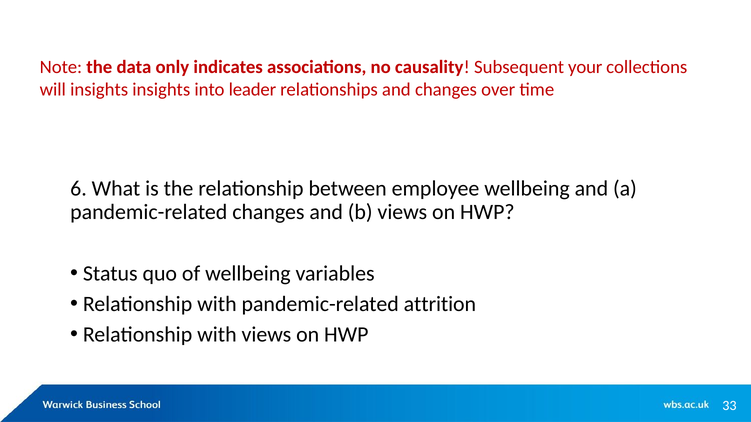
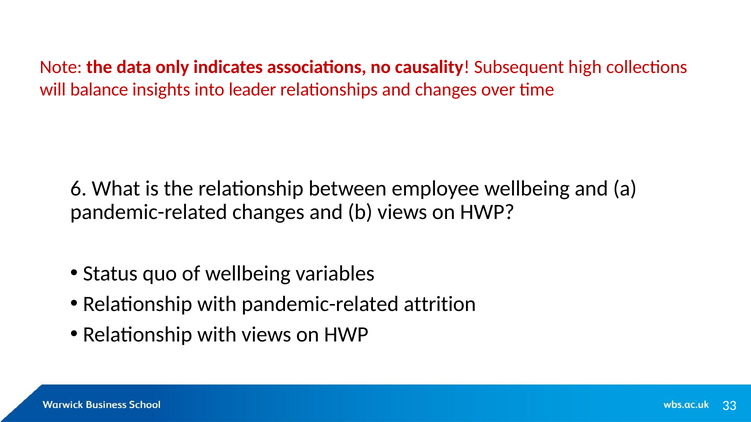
your: your -> high (585, 67)
will insights: insights -> balance (99, 89)
